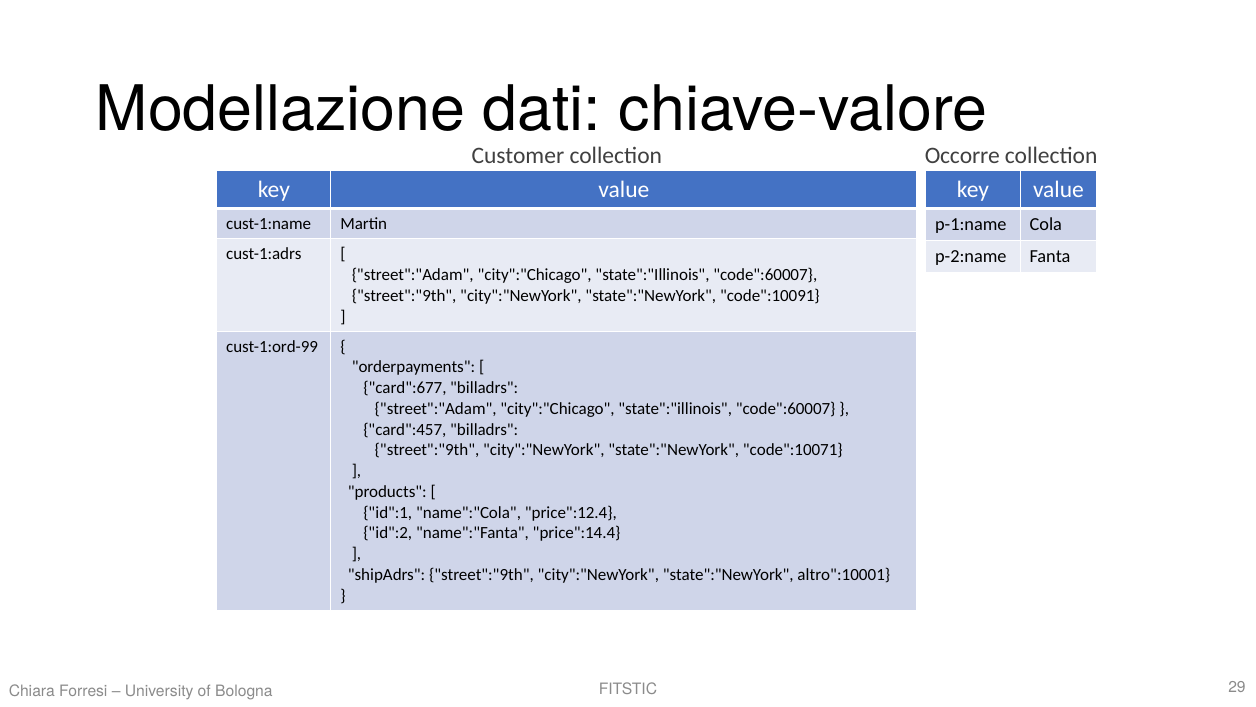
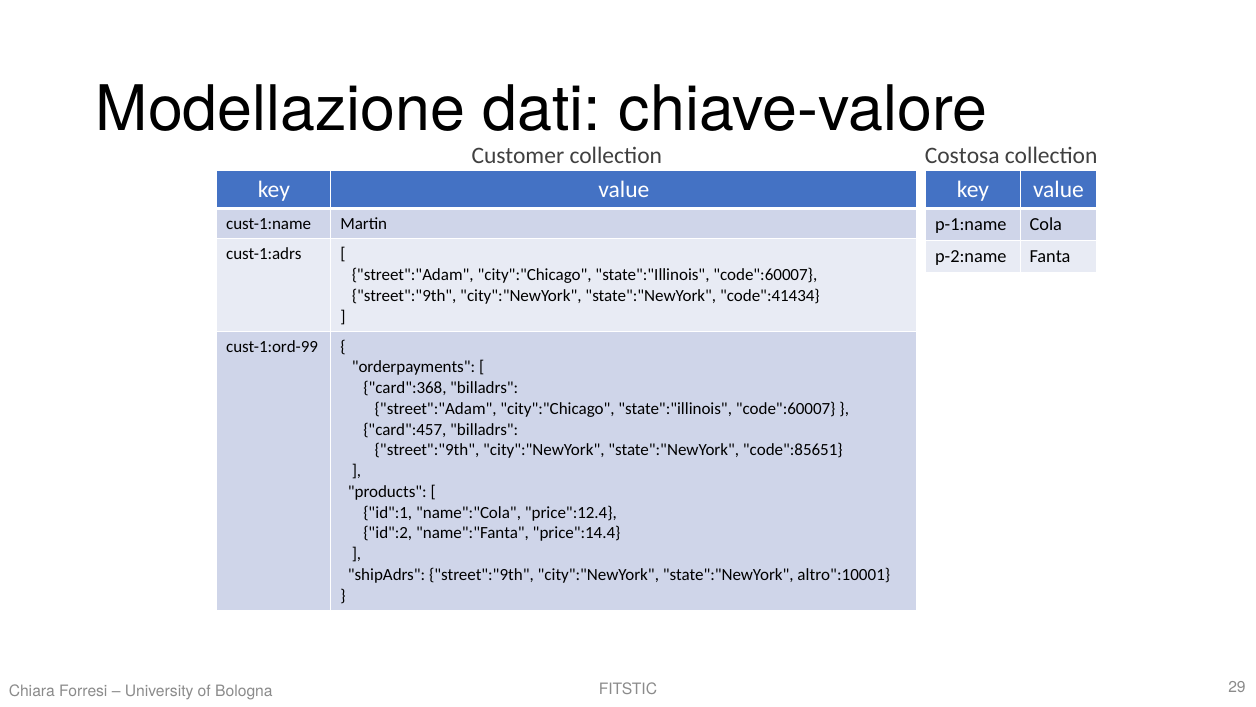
Occorre: Occorre -> Costosa (962, 155)
code":10091: code":10091 -> code":41434 (770, 295)
card":677: card":677 -> card":368 (405, 388)
code":10071: code":10071 -> code":85651 (793, 450)
